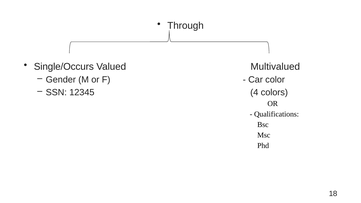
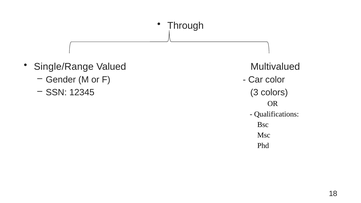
Single/Occurs: Single/Occurs -> Single/Range (64, 67)
4: 4 -> 3 (254, 92)
